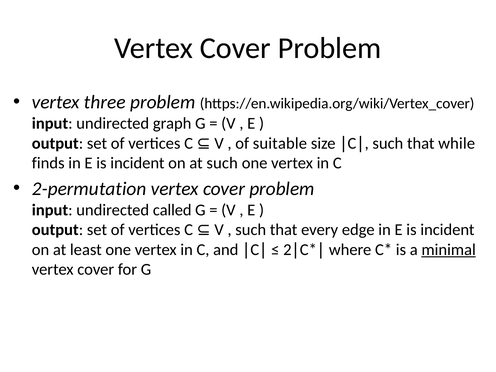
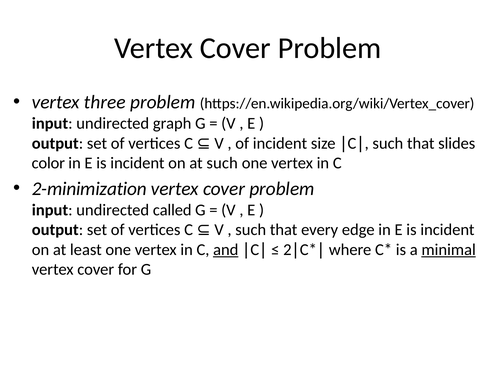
of suitable: suitable -> incident (280, 143)
while: while -> slides (457, 143)
finds: finds -> color (48, 163)
2-permutation: 2-permutation -> 2-minimization (89, 189)
and underline: none -> present (226, 250)
